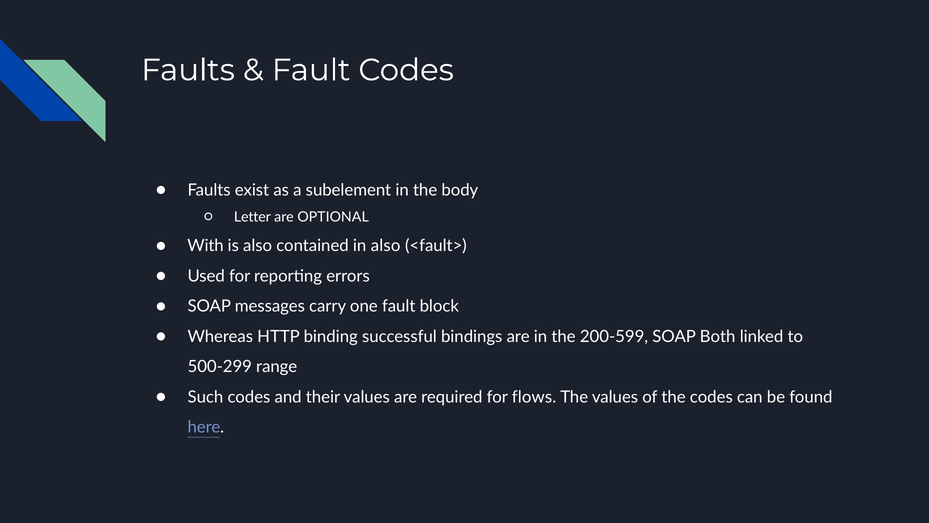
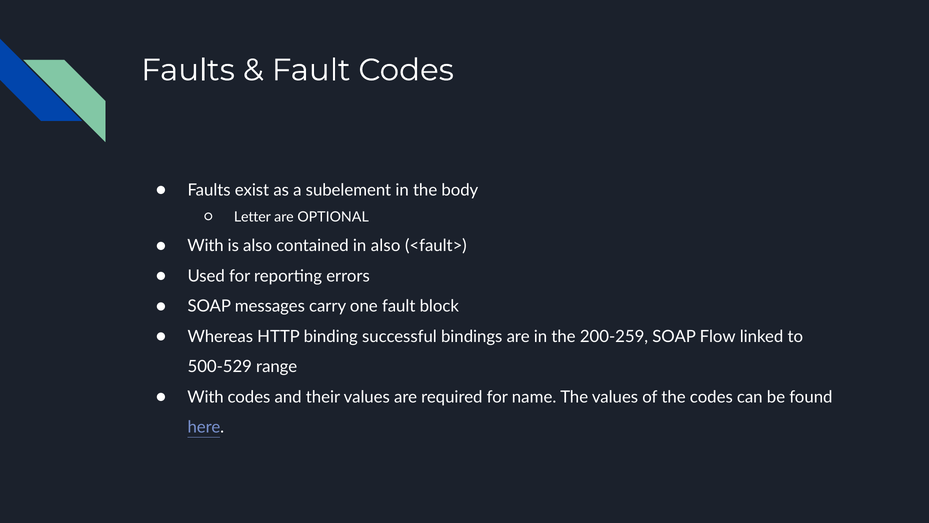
200-599: 200-599 -> 200-259 (614, 336)
Both: Both -> Flow (718, 336)
500-299: 500-299 -> 500-529 (220, 366)
Such: Such -> With (206, 397)
flows: flows -> name (534, 397)
